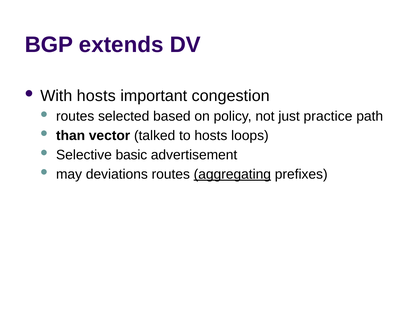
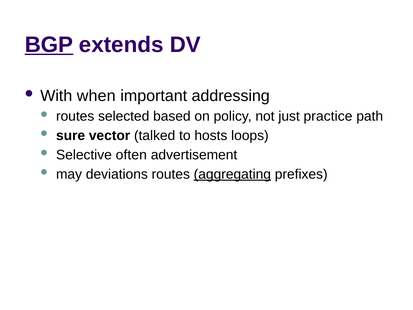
BGP underline: none -> present (49, 45)
With hosts: hosts -> when (96, 96)
congestion: congestion -> addressing (231, 96)
than: than -> sure (71, 136)
basic: basic -> often (131, 155)
